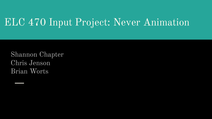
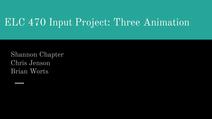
Never: Never -> Three (127, 22)
